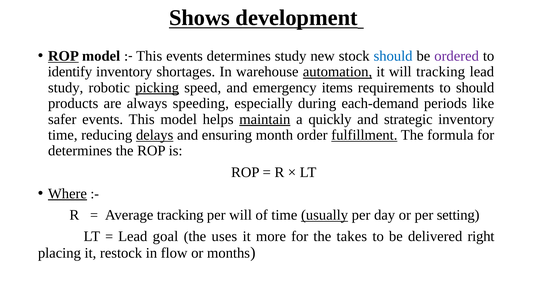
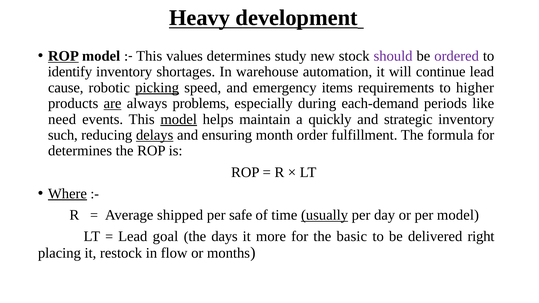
Shows: Shows -> Heavy (200, 18)
This events: events -> values (185, 56)
should colour: blue -> purple (393, 56)
automation underline: present -> none (338, 72)
will tracking: tracking -> continue (441, 72)
study: study -> cause (66, 88)
to should: should -> higher (475, 88)
are underline: none -> present (113, 103)
speeding: speeding -> problems (201, 103)
safer: safer -> need (62, 119)
model underline: none -> present (179, 119)
maintain underline: present -> none (265, 119)
time: time -> such (63, 135)
fulfillment underline: present -> none (364, 135)
Average tracking: tracking -> shipped (180, 215)
per will: will -> safe (241, 215)
per setting: setting -> model (458, 215)
uses: uses -> days (225, 237)
takes: takes -> basic (352, 237)
